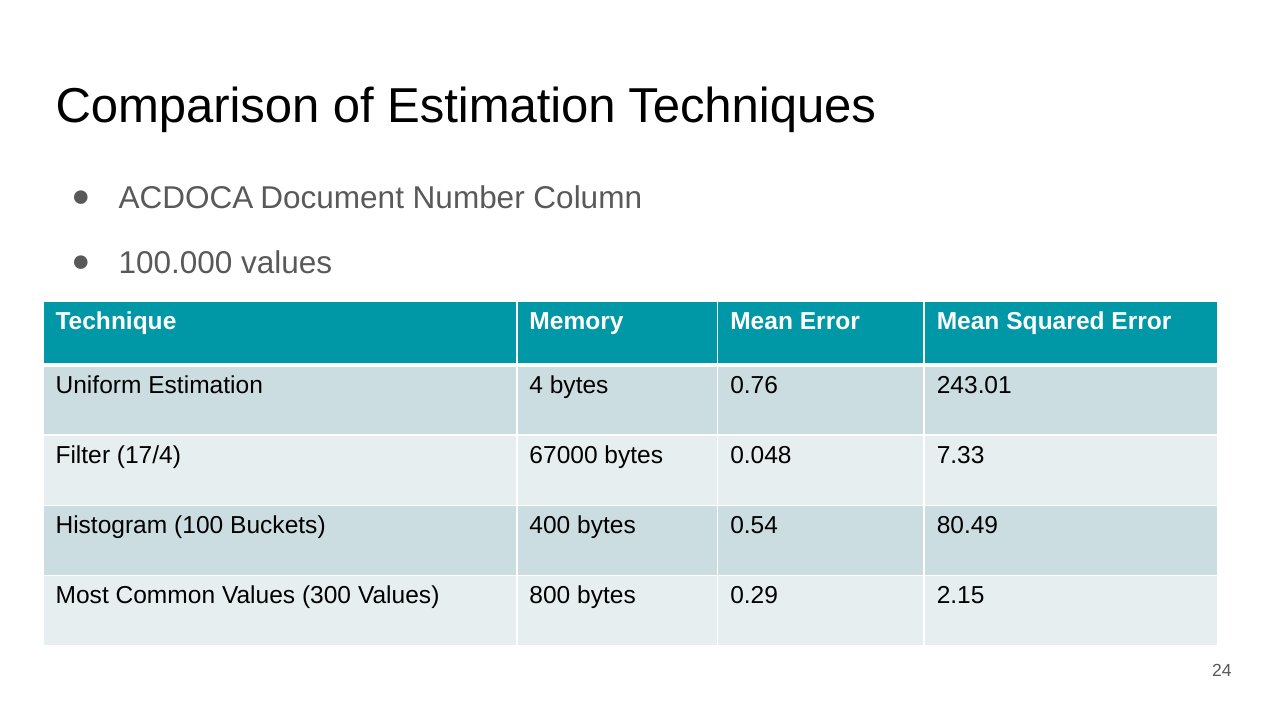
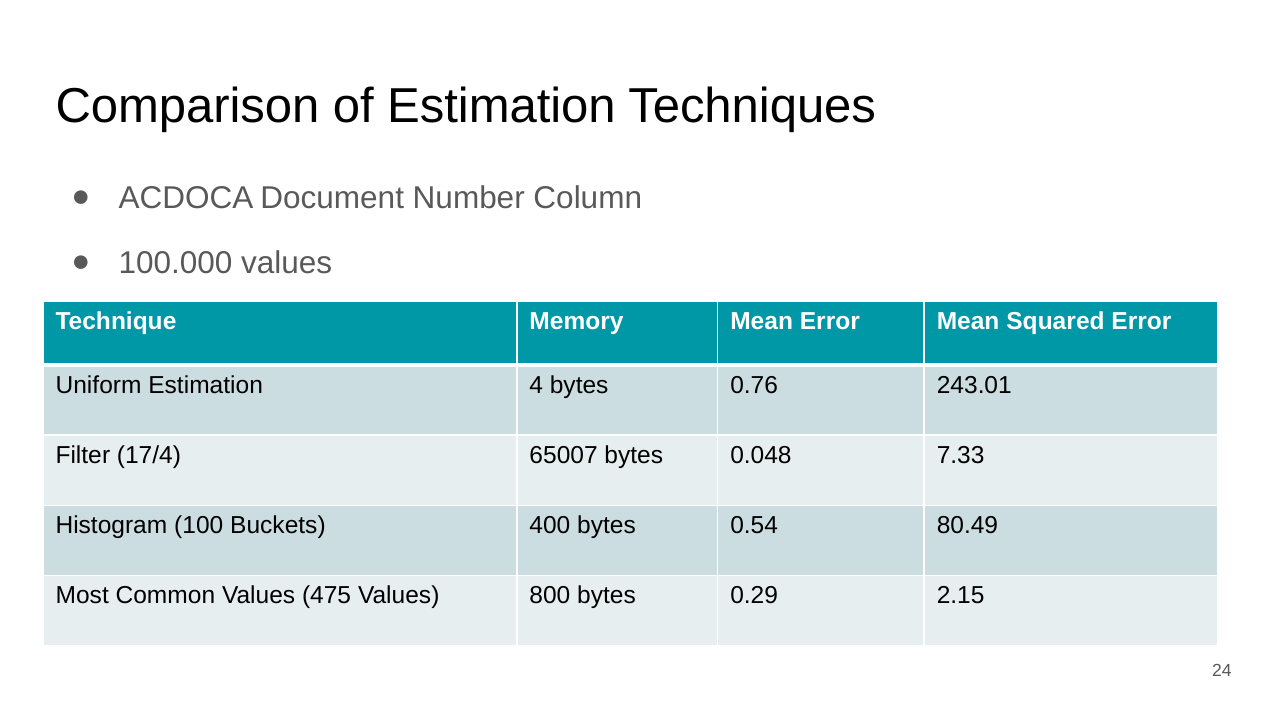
67000: 67000 -> 65007 (564, 456)
300: 300 -> 475 (327, 596)
